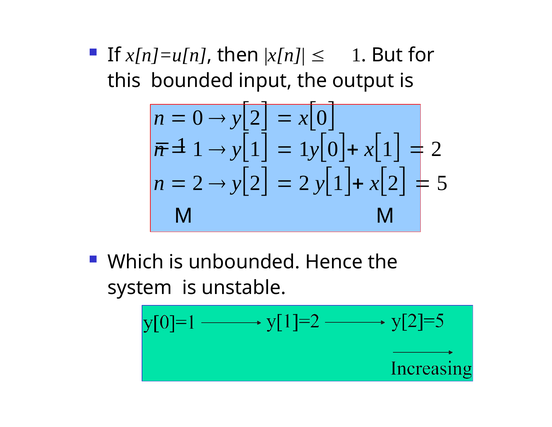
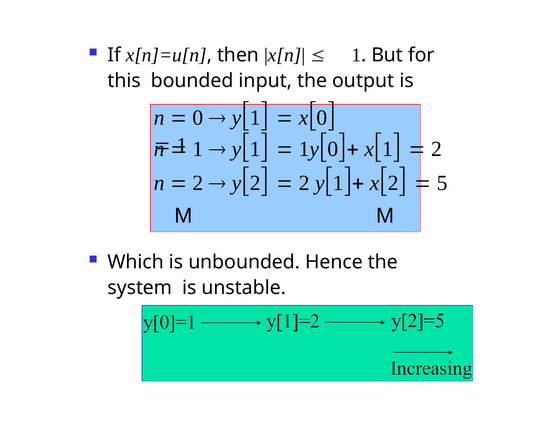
2: 2 -> 1 (255, 118)
